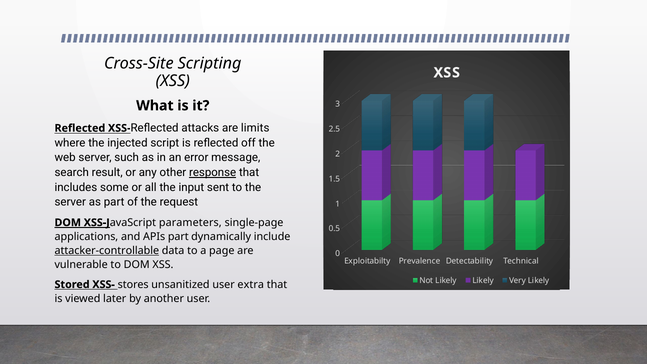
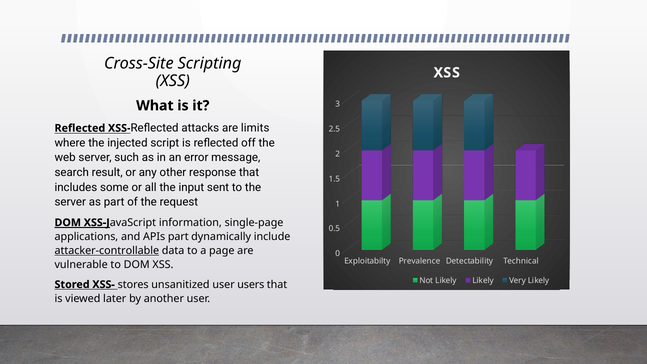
response underline: present -> none (213, 172)
parameters: parameters -> information (190, 223)
extra: extra -> users (251, 284)
